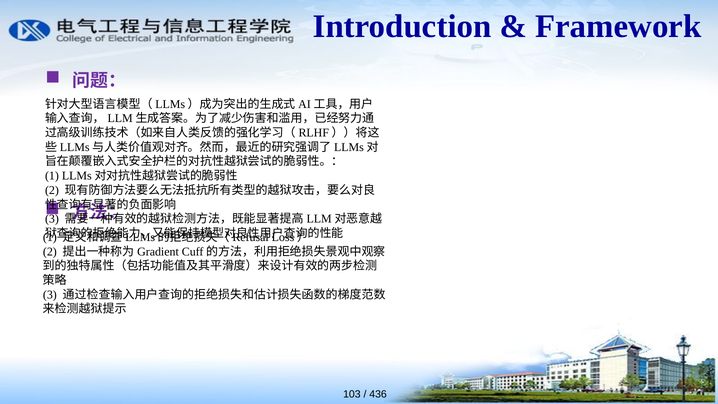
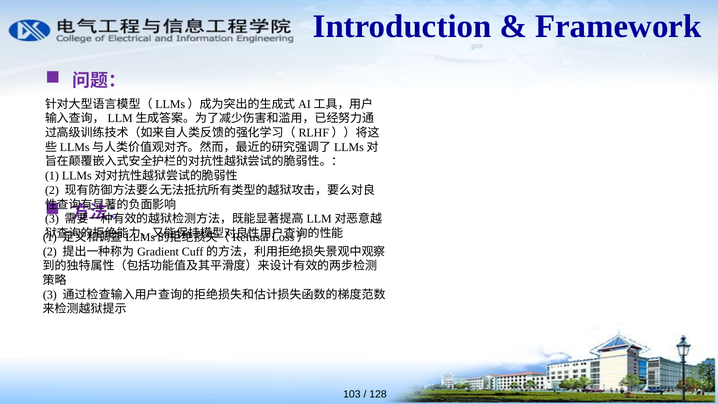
436: 436 -> 128 (378, 394)
